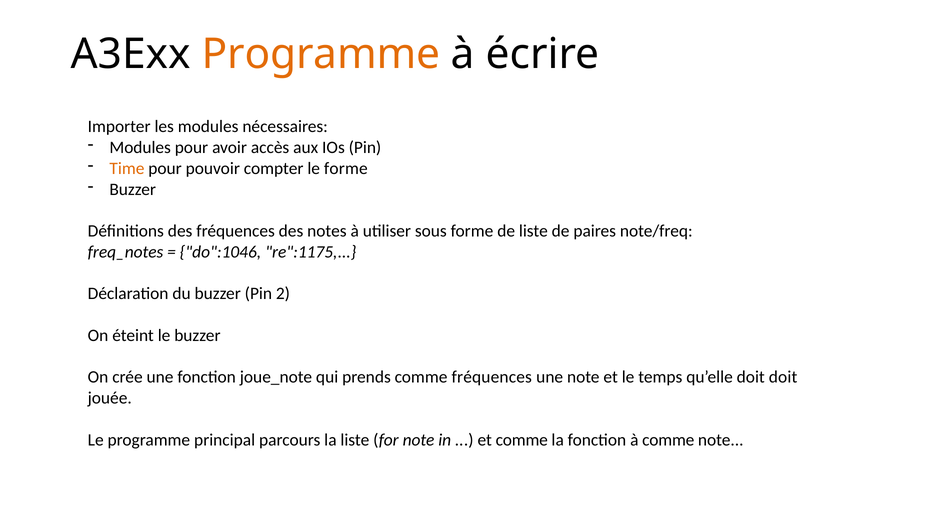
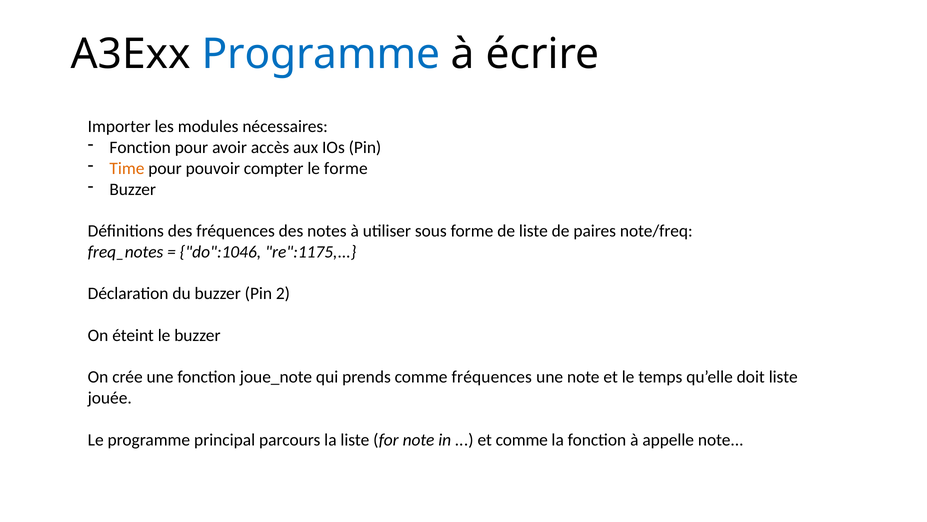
Programme colour: orange -> blue (321, 54)
Modules: Modules -> Fonction (140, 147)
doit doit: doit -> liste (783, 377)
à comme: comme -> appelle (668, 439)
